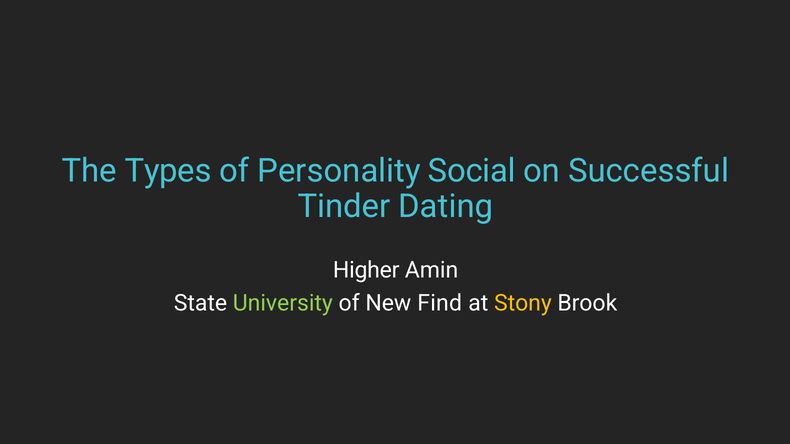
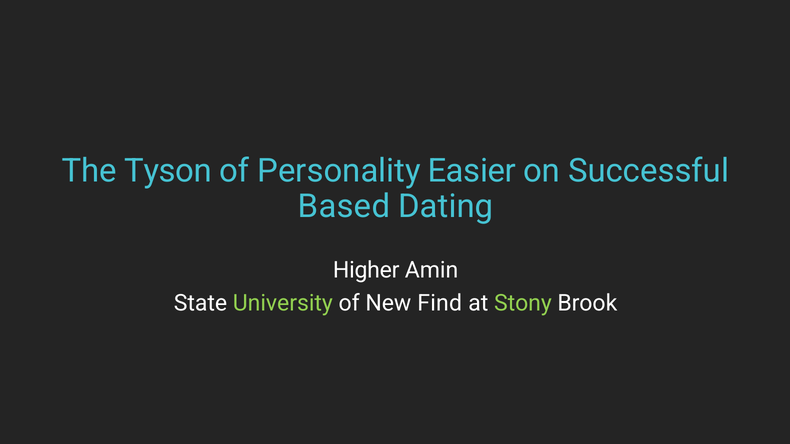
Types: Types -> Tyson (168, 171)
Social: Social -> Easier (472, 171)
Tinder: Tinder -> Based (344, 206)
Stony colour: yellow -> light green (523, 303)
